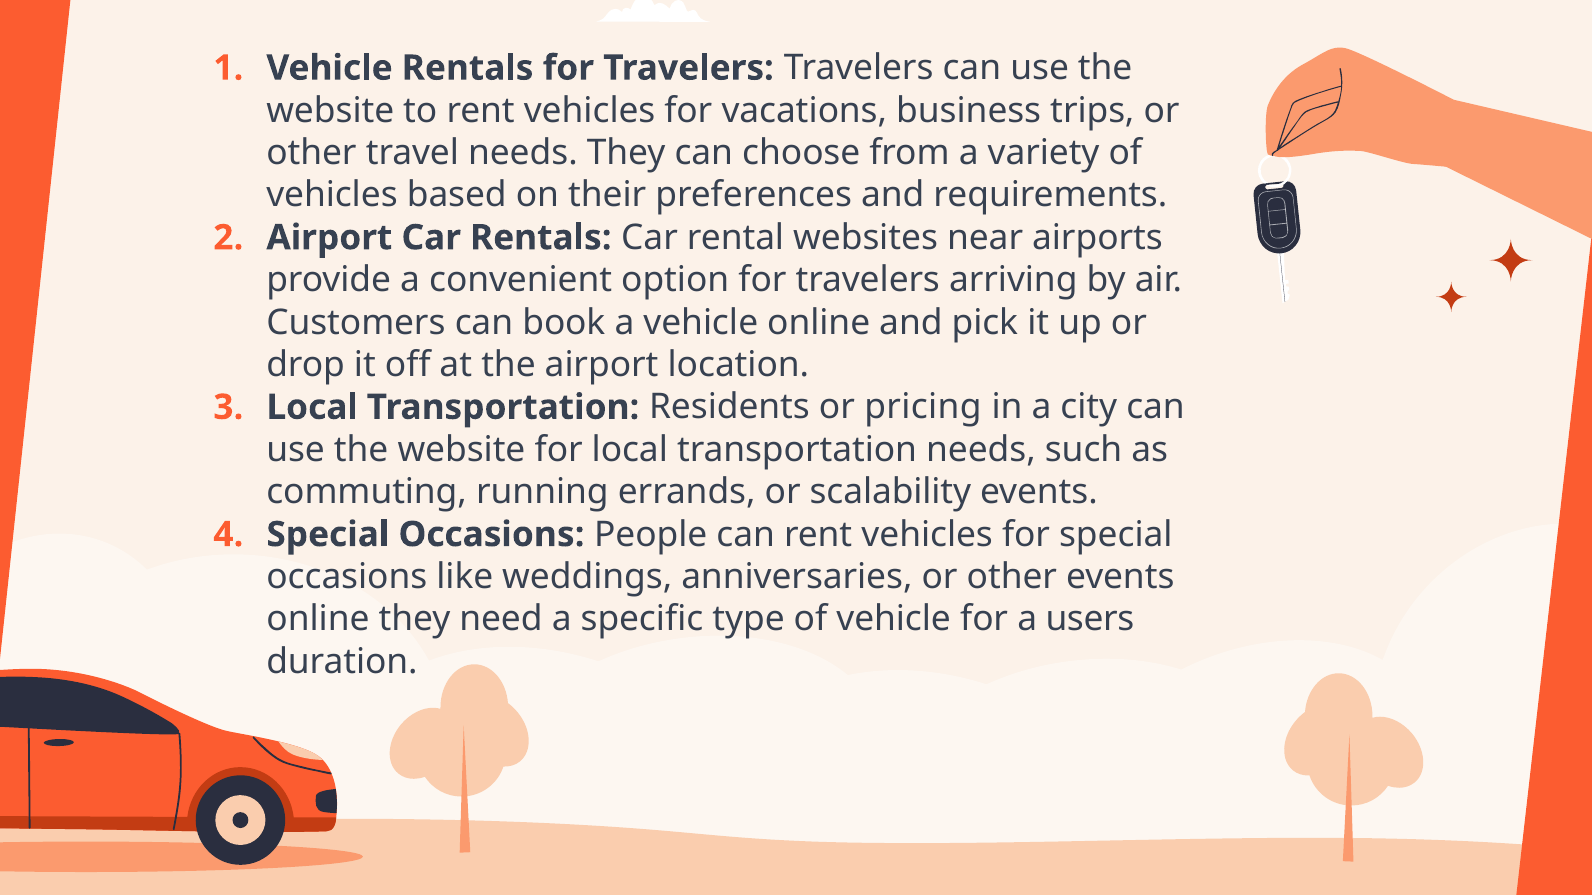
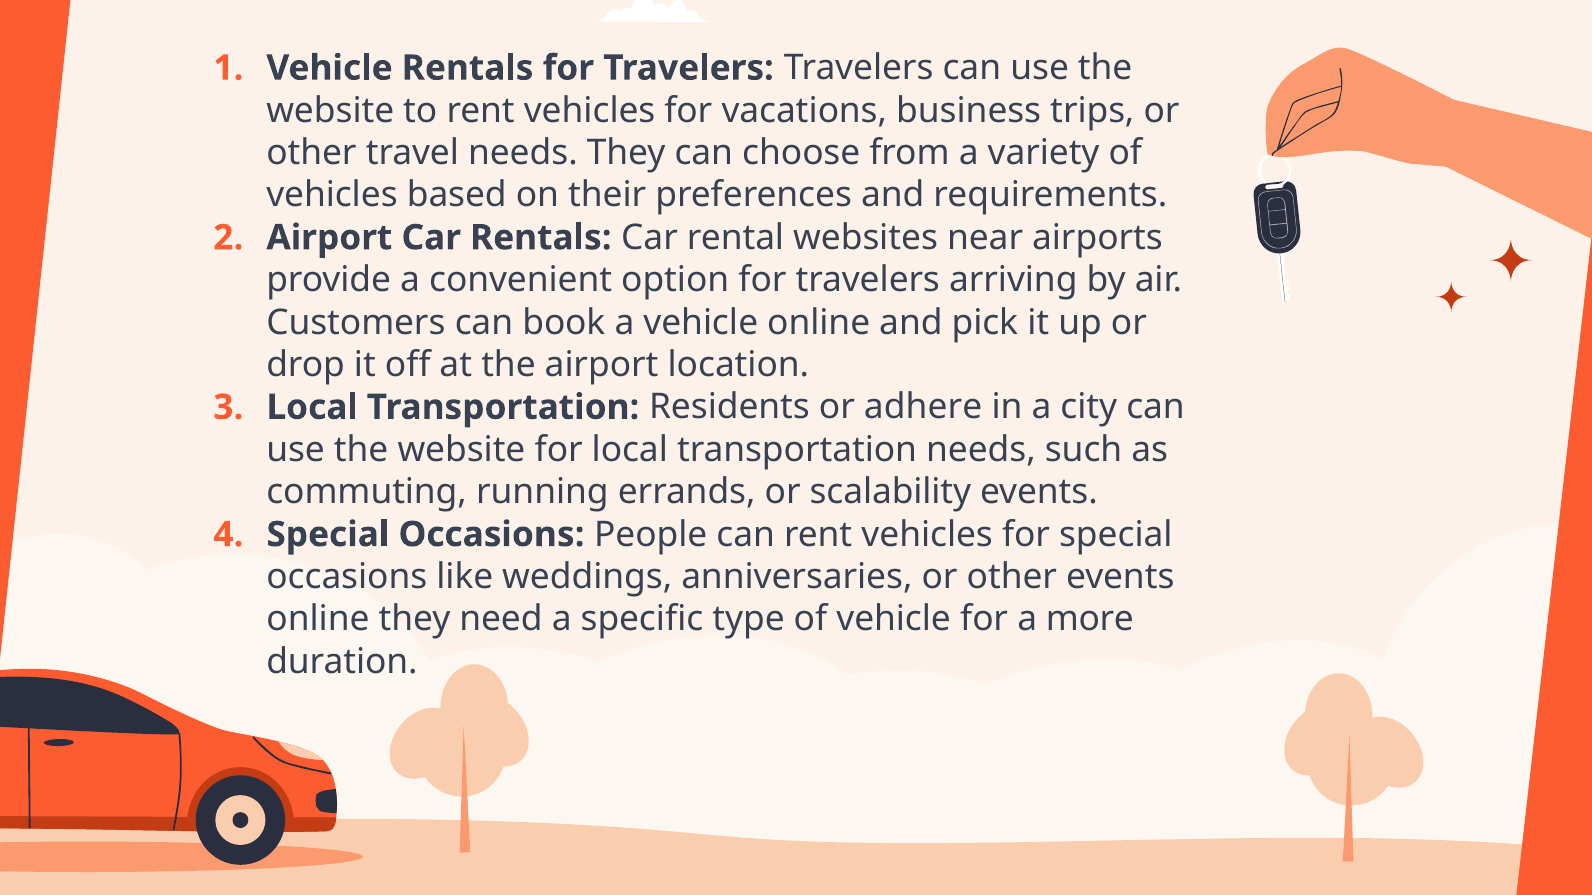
pricing: pricing -> adhere (923, 408)
users: users -> more (1090, 620)
